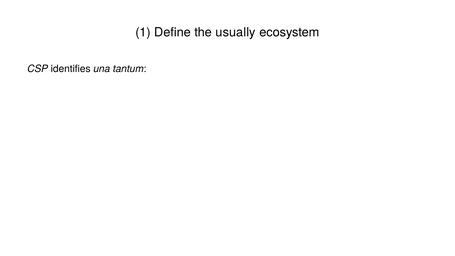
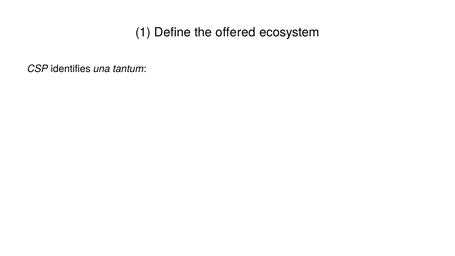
usually: usually -> offered (236, 32)
